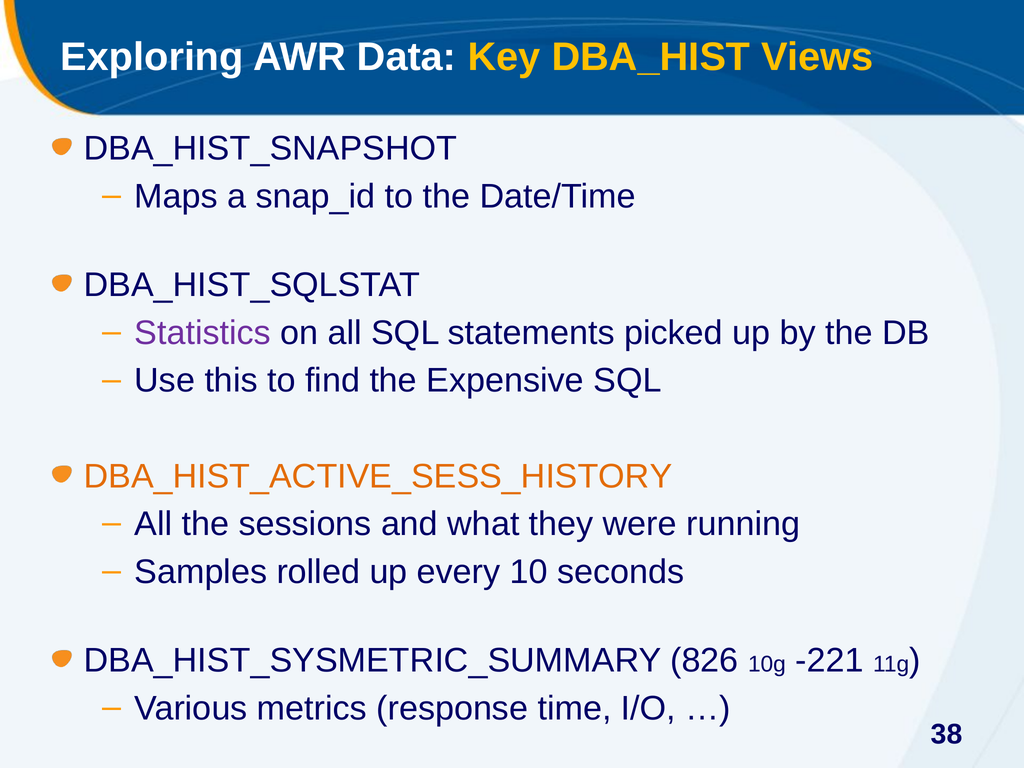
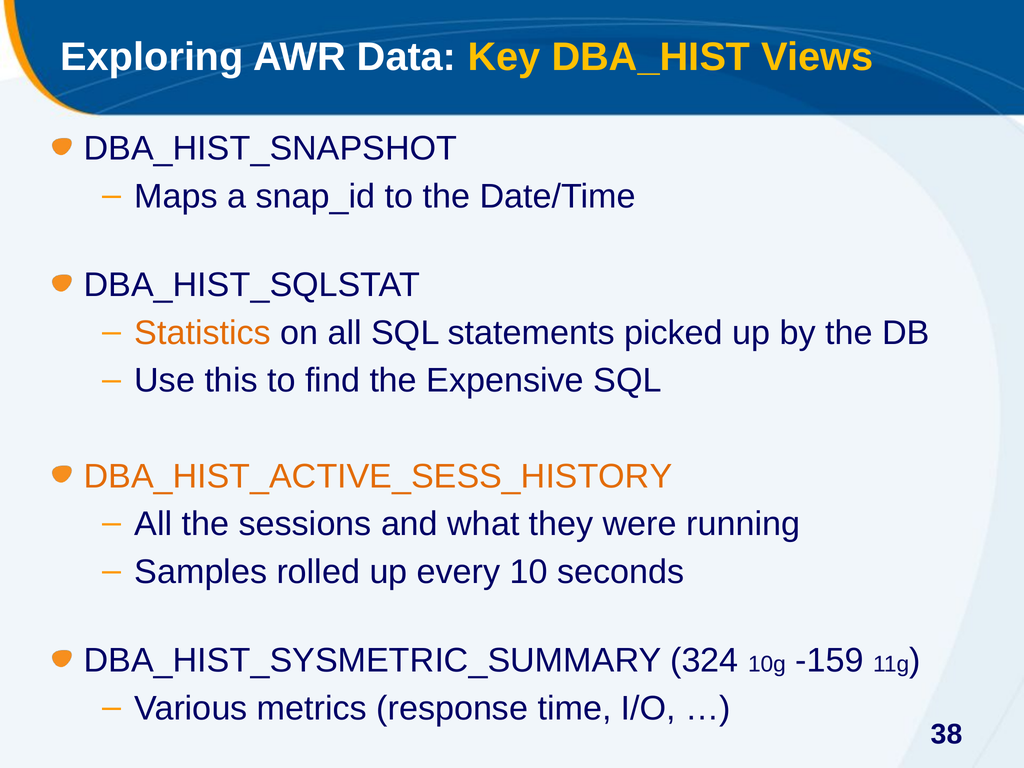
Statistics colour: purple -> orange (203, 333)
826: 826 -> 324 (704, 661)
-221: -221 -> -159 (829, 661)
